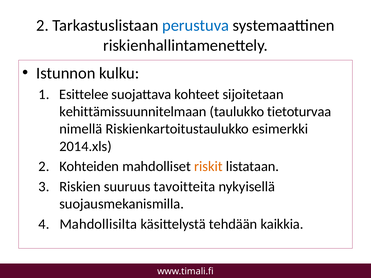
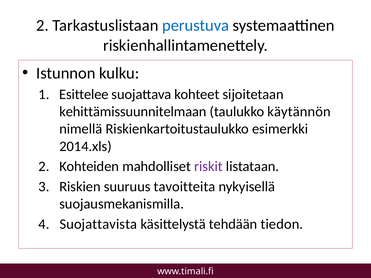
tietoturvaa: tietoturvaa -> käytännön (299, 112)
riskit colour: orange -> purple (208, 167)
Mahdollisilta: Mahdollisilta -> Suojattavista (98, 224)
kaikkia: kaikkia -> tiedon (282, 224)
